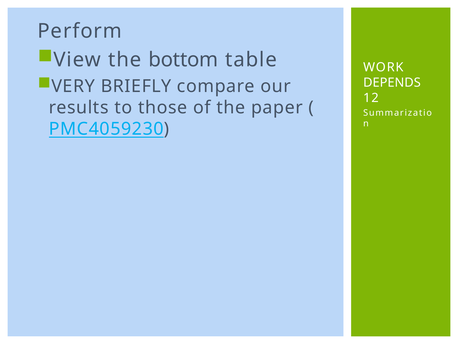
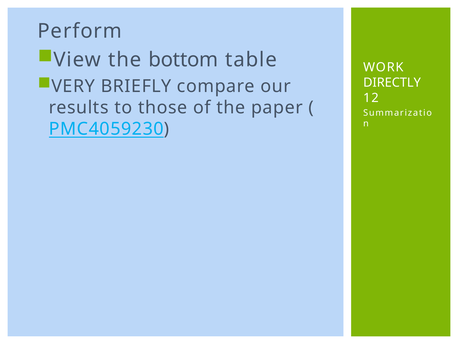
DEPENDS: DEPENDS -> DIRECTLY (392, 82)
